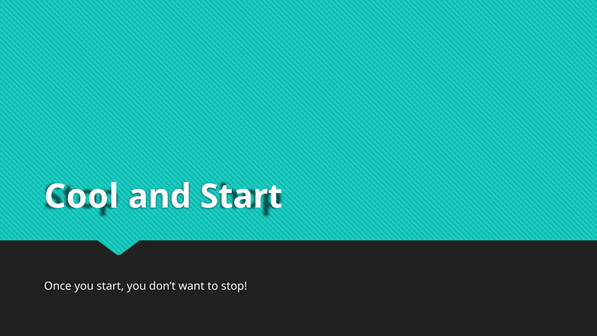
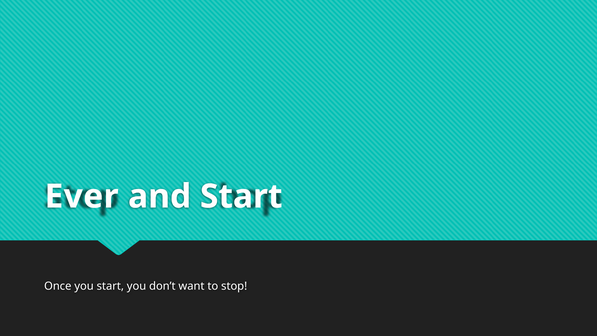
Cool: Cool -> Ever (82, 196)
